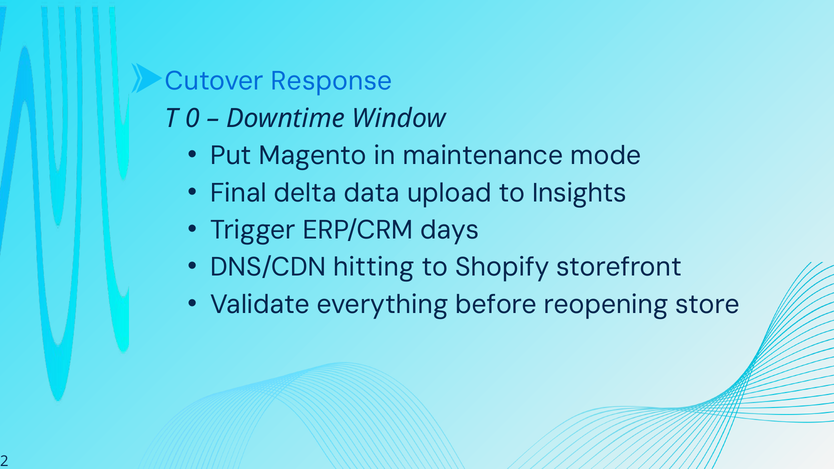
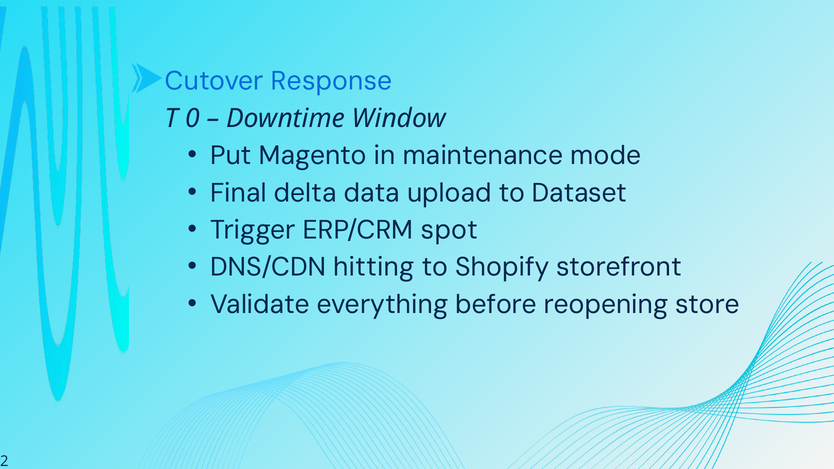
Insights: Insights -> Dataset (580, 193)
days: days -> spot (450, 230)
